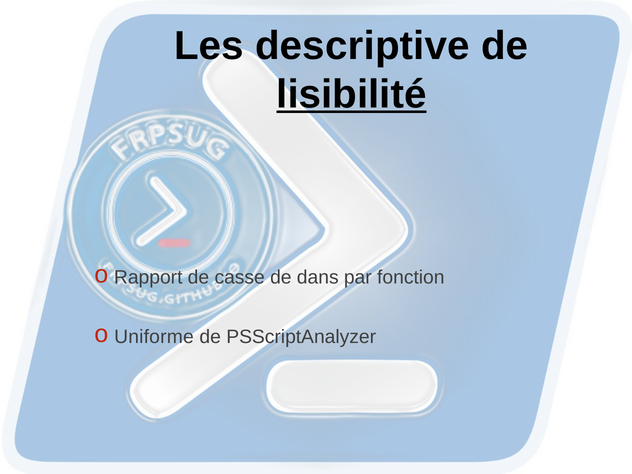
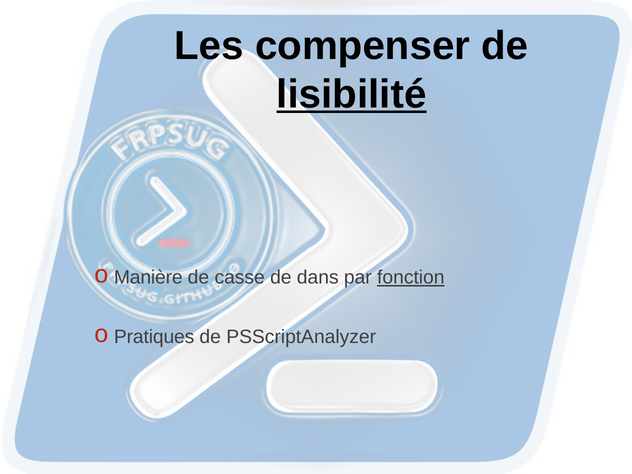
descriptive: descriptive -> compenser (363, 46)
Rapport: Rapport -> Manière (148, 277)
fonction underline: none -> present (411, 277)
Uniforme: Uniforme -> Pratiques (154, 337)
